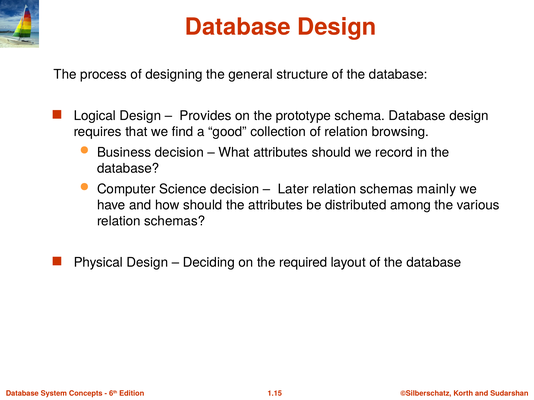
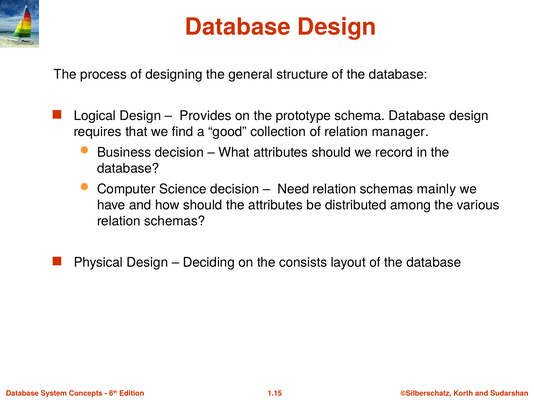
browsing: browsing -> manager (400, 132)
Later: Later -> Need (293, 189)
required: required -> consists (303, 263)
